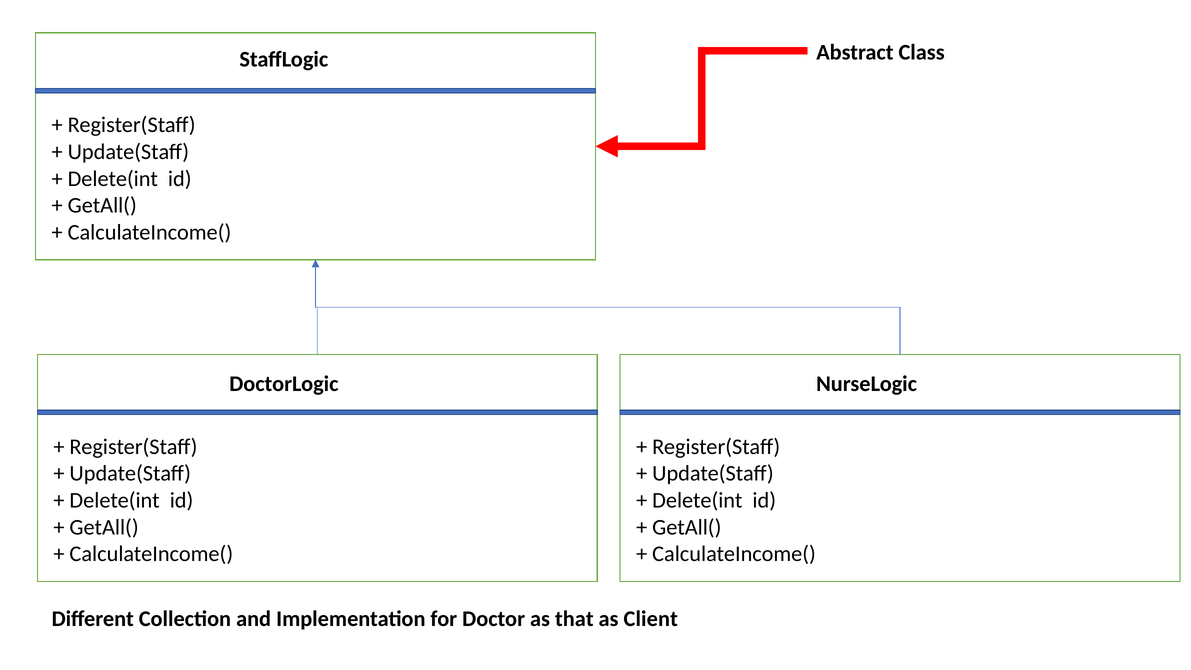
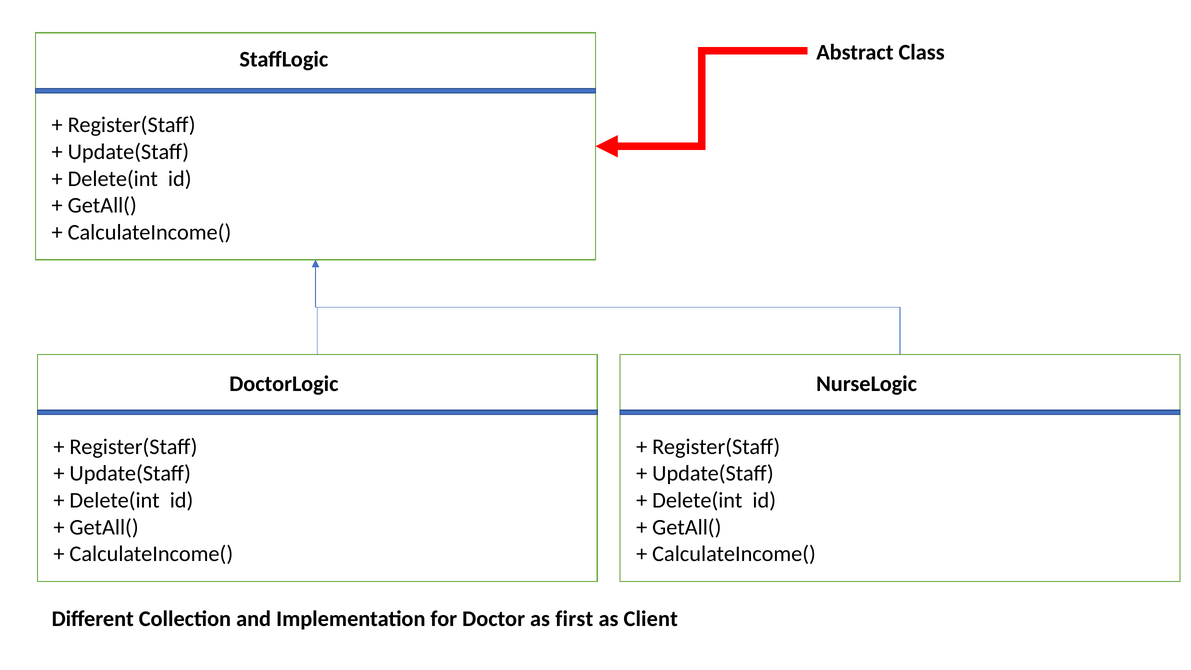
that: that -> first (574, 619)
